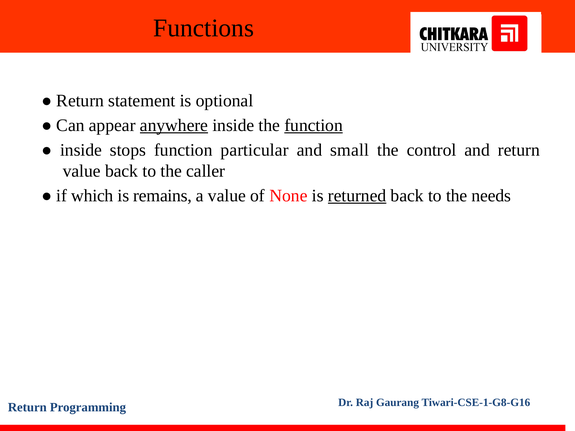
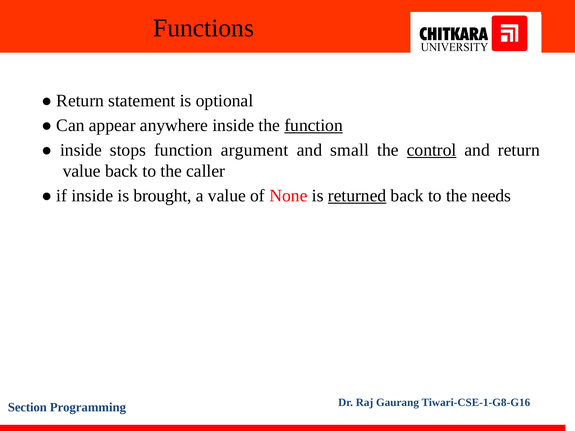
anywhere underline: present -> none (174, 125)
particular: particular -> argument (255, 150)
control underline: none -> present (432, 150)
if which: which -> inside (92, 196)
remains: remains -> brought (163, 196)
Return: Return -> Section (27, 407)
